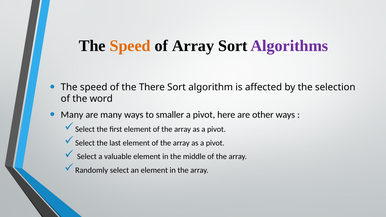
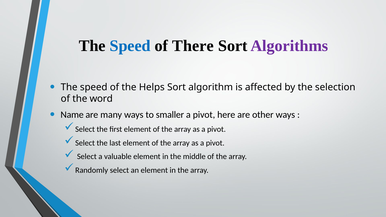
Speed colour: orange -> blue (130, 46)
of Array: Array -> There (193, 46)
There: There -> Helps (152, 87)
Many: Many -> Name (72, 115)
